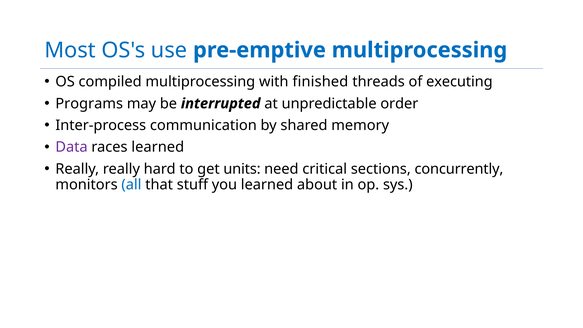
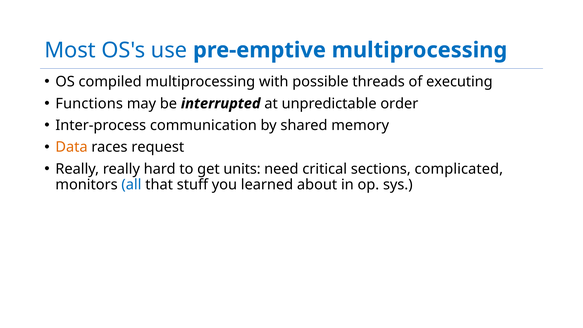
finished: finished -> possible (320, 82)
Programs: Programs -> Functions (89, 104)
Data colour: purple -> orange (72, 147)
races learned: learned -> request (158, 147)
concurrently: concurrently -> complicated (459, 169)
